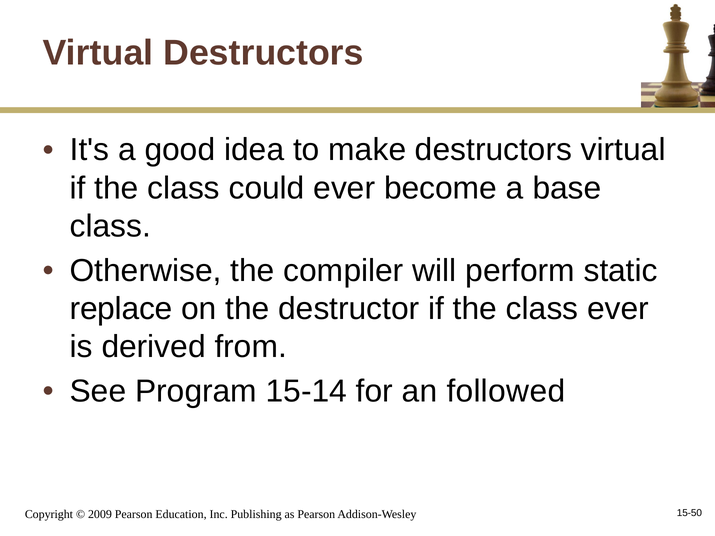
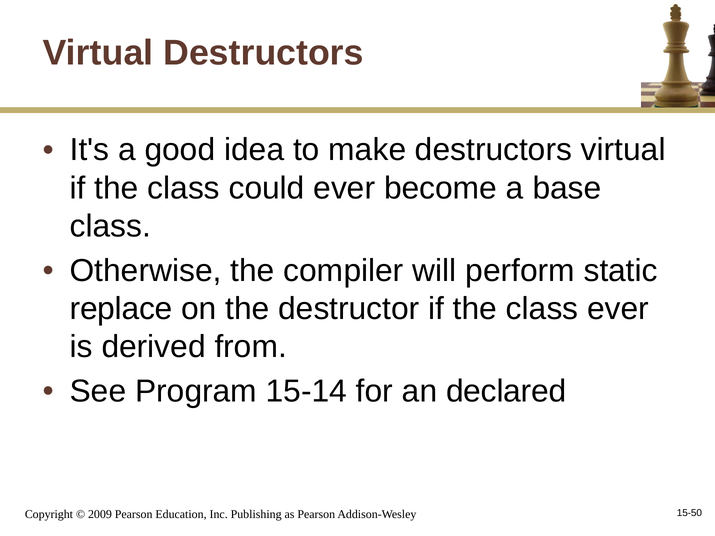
followed: followed -> declared (506, 392)
